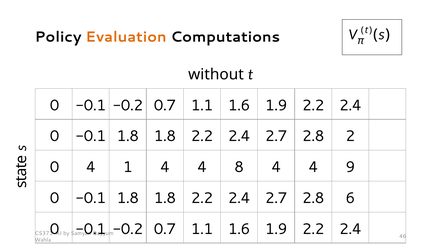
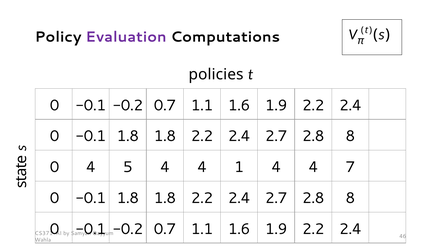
Evaluation colour: orange -> purple (126, 37)
without: without -> policies (216, 74)
2: 2 -> 8 (350, 136)
1: 1 -> 5 (128, 167)
8: 8 -> 1 (239, 167)
9: 9 -> 7 (350, 167)
6: 6 -> 8 (350, 198)
